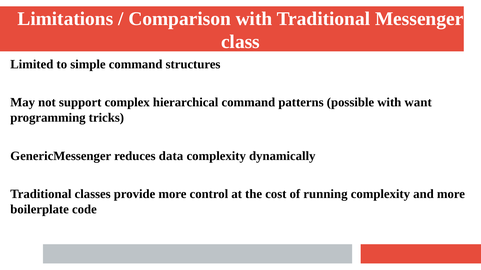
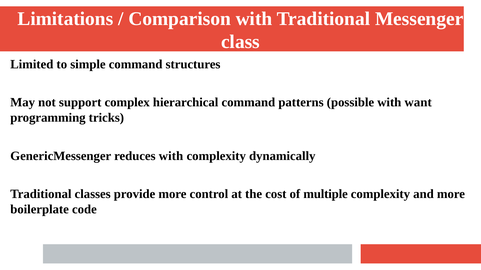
reduces data: data -> with (171, 156)
running: running -> multiple (326, 195)
